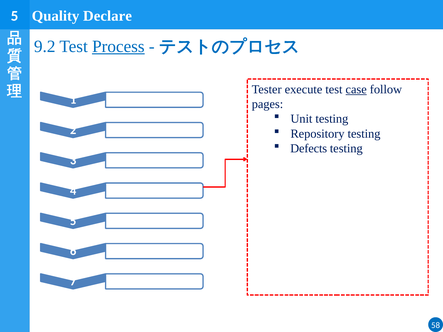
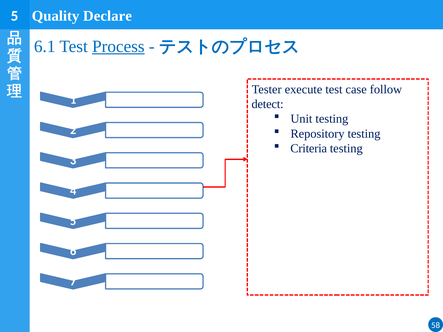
9.2: 9.2 -> 6.1 (45, 46)
case underline: present -> none (356, 89)
pages: pages -> detect (268, 104)
Defects: Defects -> Criteria (309, 149)
